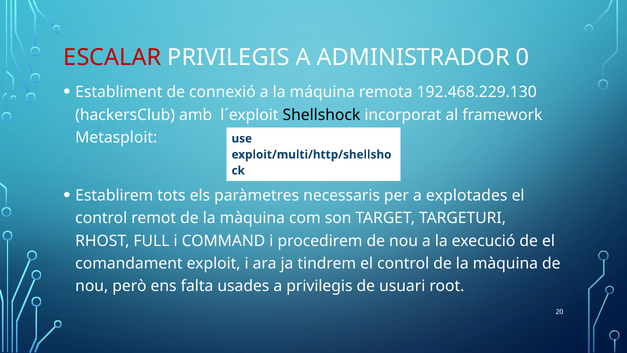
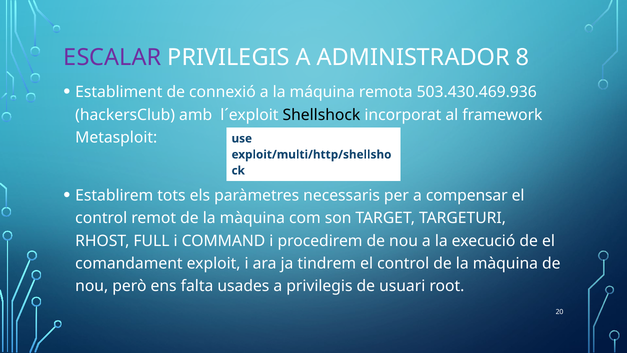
ESCALAR colour: red -> purple (112, 58)
0: 0 -> 8 (523, 58)
192.468.229.130: 192.468.229.130 -> 503.430.469.936 (477, 92)
explotades: explotades -> compensar (467, 196)
